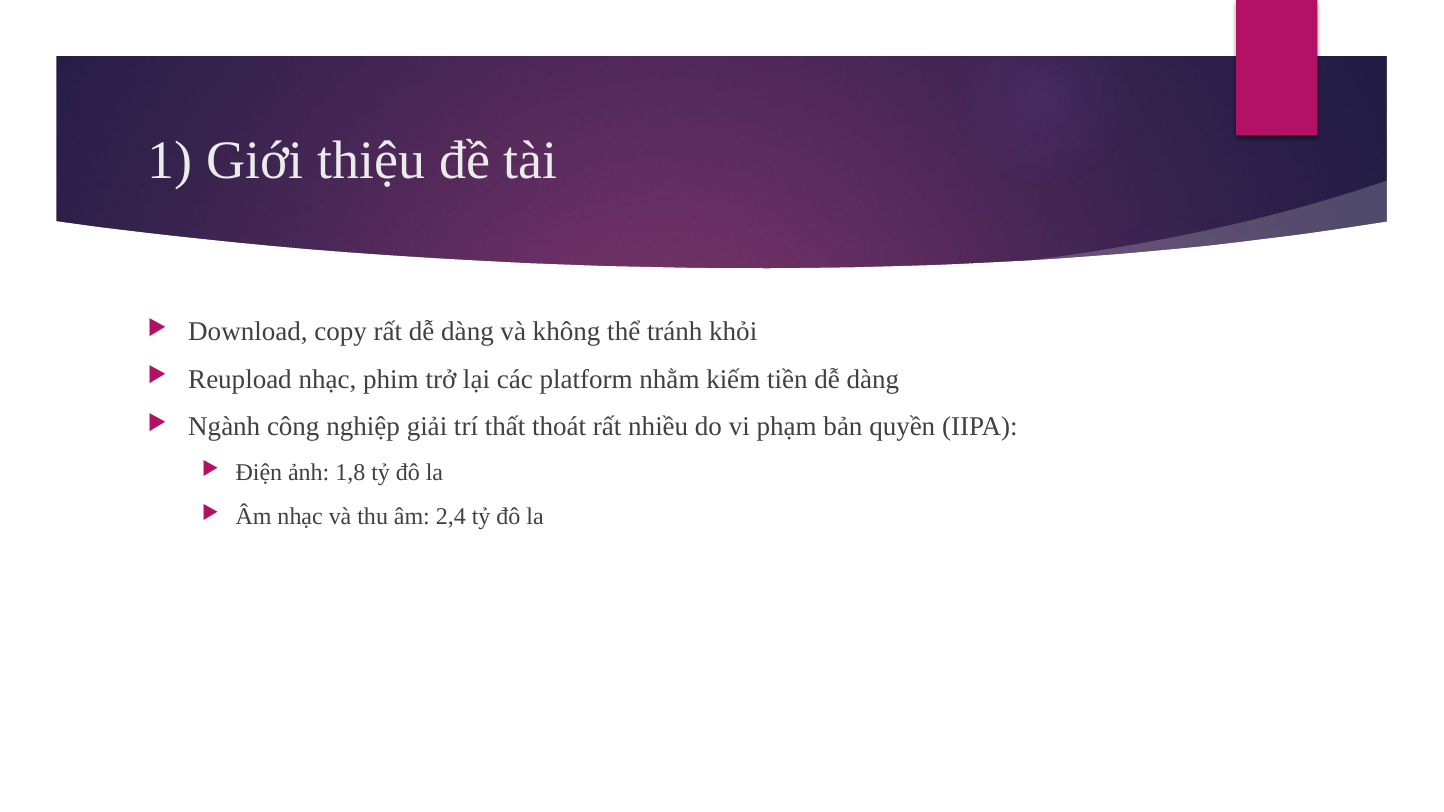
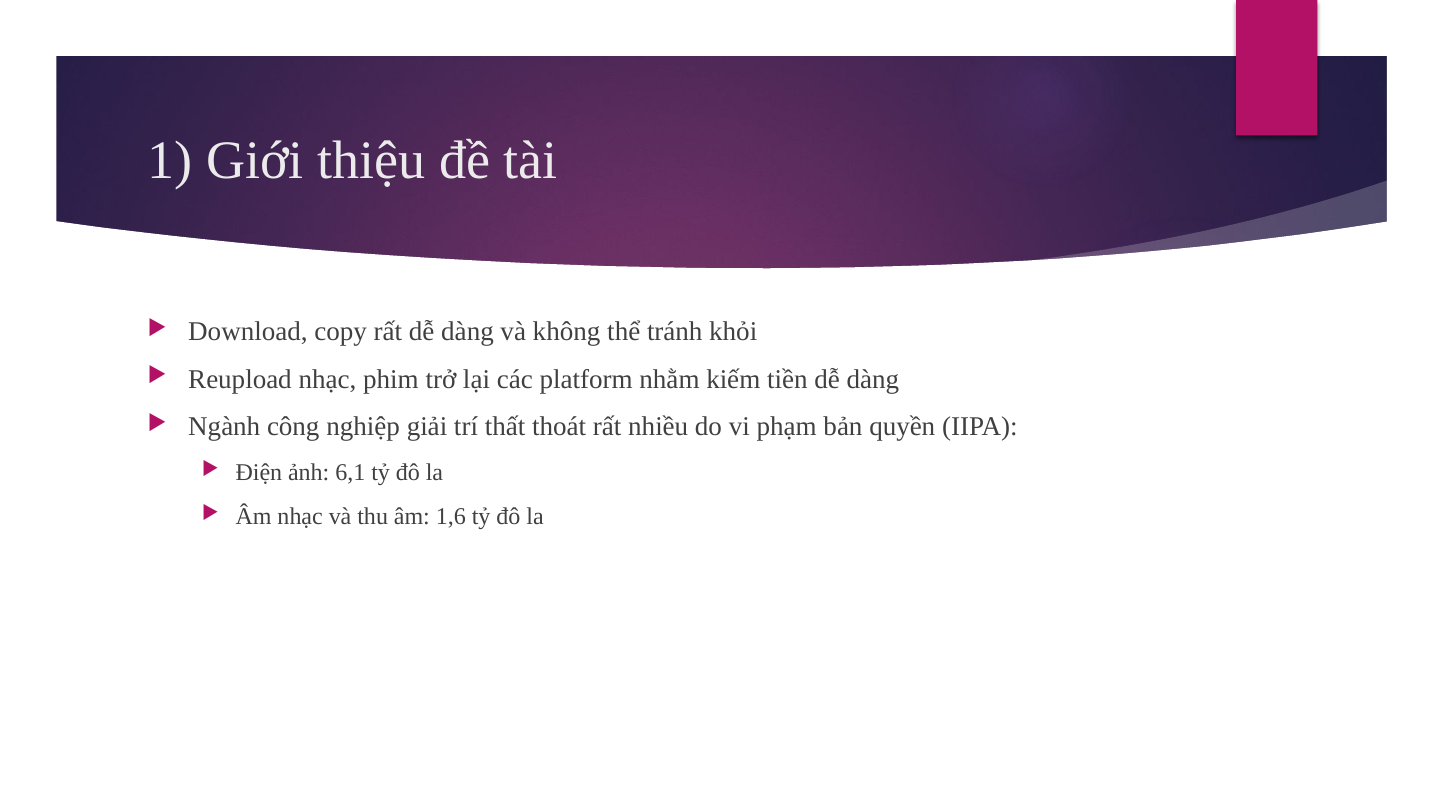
1,8: 1,8 -> 6,1 (350, 473)
2,4: 2,4 -> 1,6 (451, 516)
